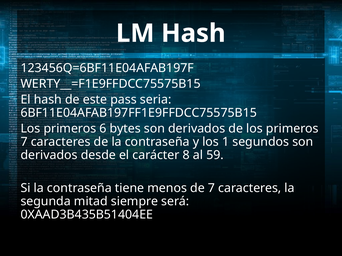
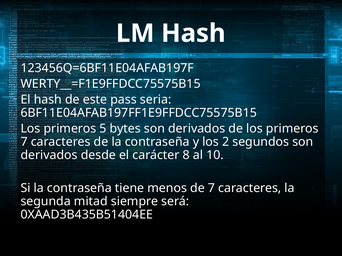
6: 6 -> 5 (103, 129)
1: 1 -> 2 (226, 142)
59: 59 -> 10 (215, 155)
